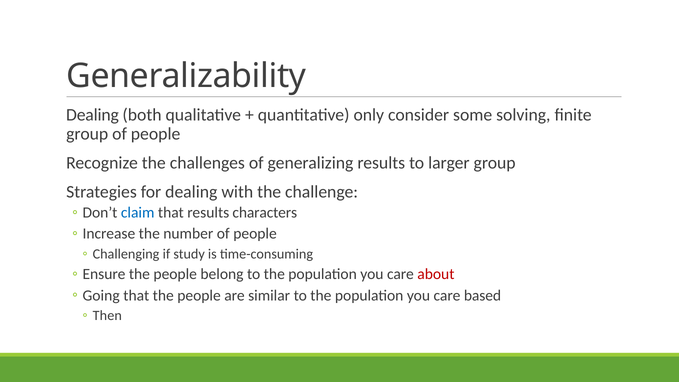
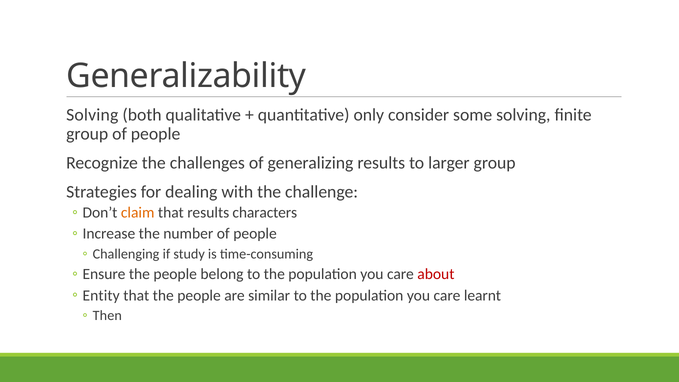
Dealing: Dealing -> Solving (92, 115)
claim colour: blue -> orange (138, 213)
Going: Going -> Entity (101, 295)
based: based -> learnt (482, 295)
